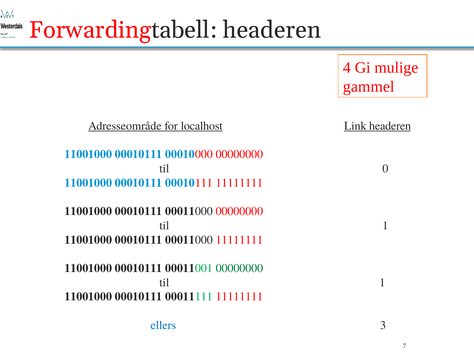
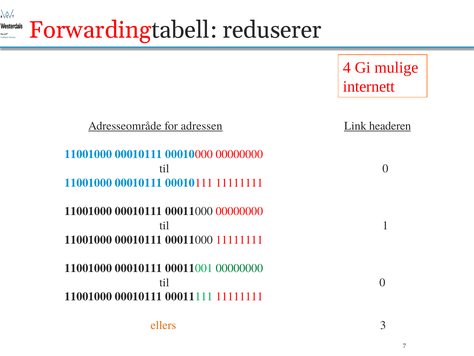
Forwardingtabell headeren: headeren -> reduserer (272, 30)
gammel: gammel -> internett (369, 86)
localhost: localhost -> adressen (202, 126)
1: 1 -> 0 (382, 282)
ellers colour: blue -> orange (163, 325)
